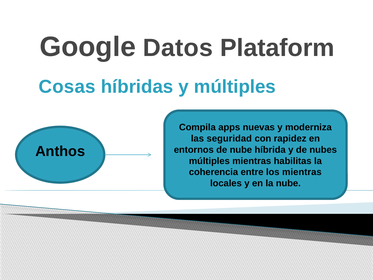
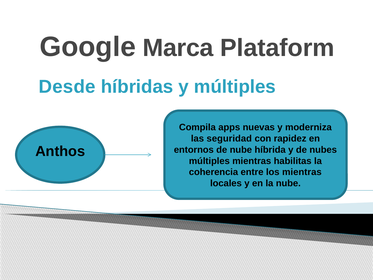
Datos: Datos -> Marca (178, 48)
Cosas: Cosas -> Desde (67, 87)
